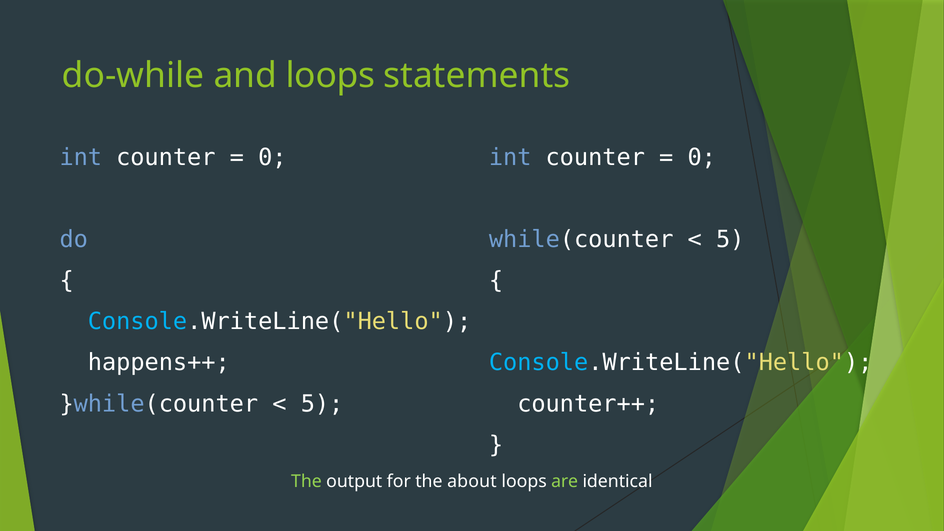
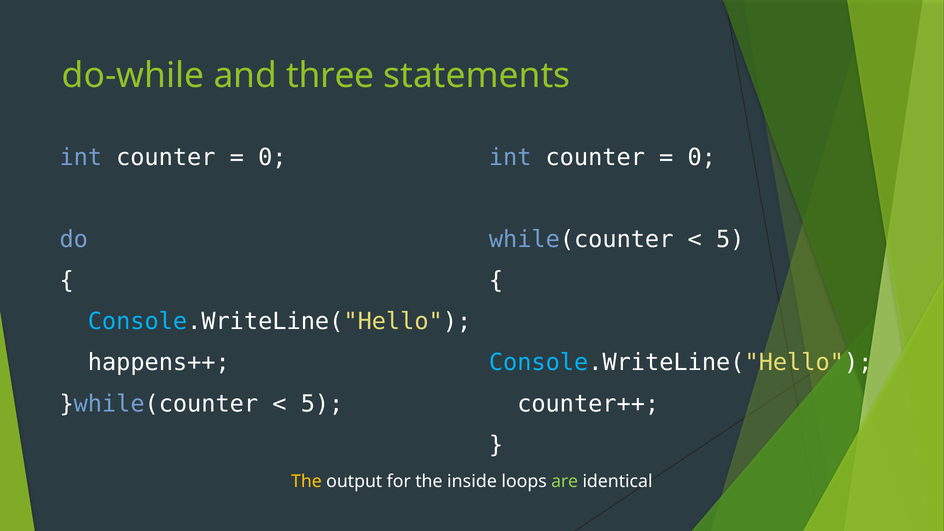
and loops: loops -> three (330, 76)
The colour: light green -> yellow (306, 481)
about: about -> inside (472, 481)
